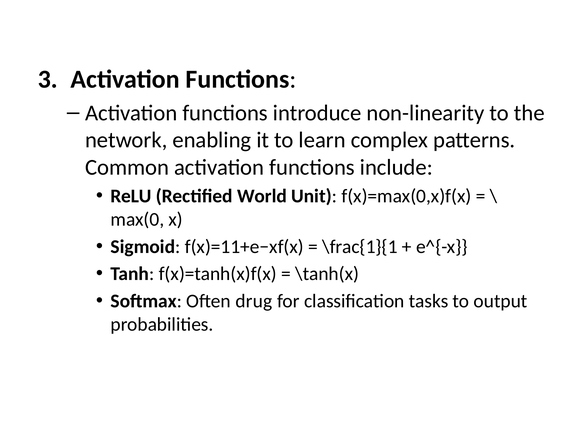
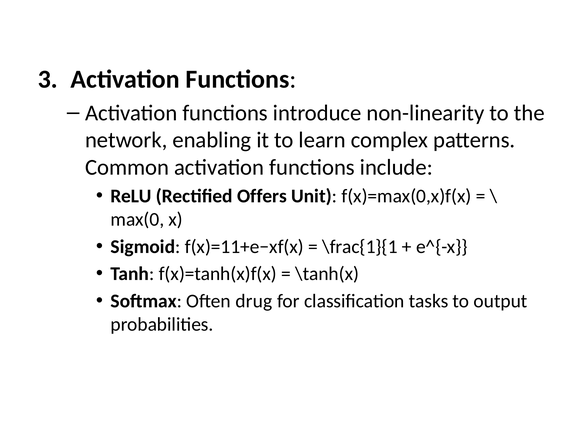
World: World -> Offers (262, 196)
